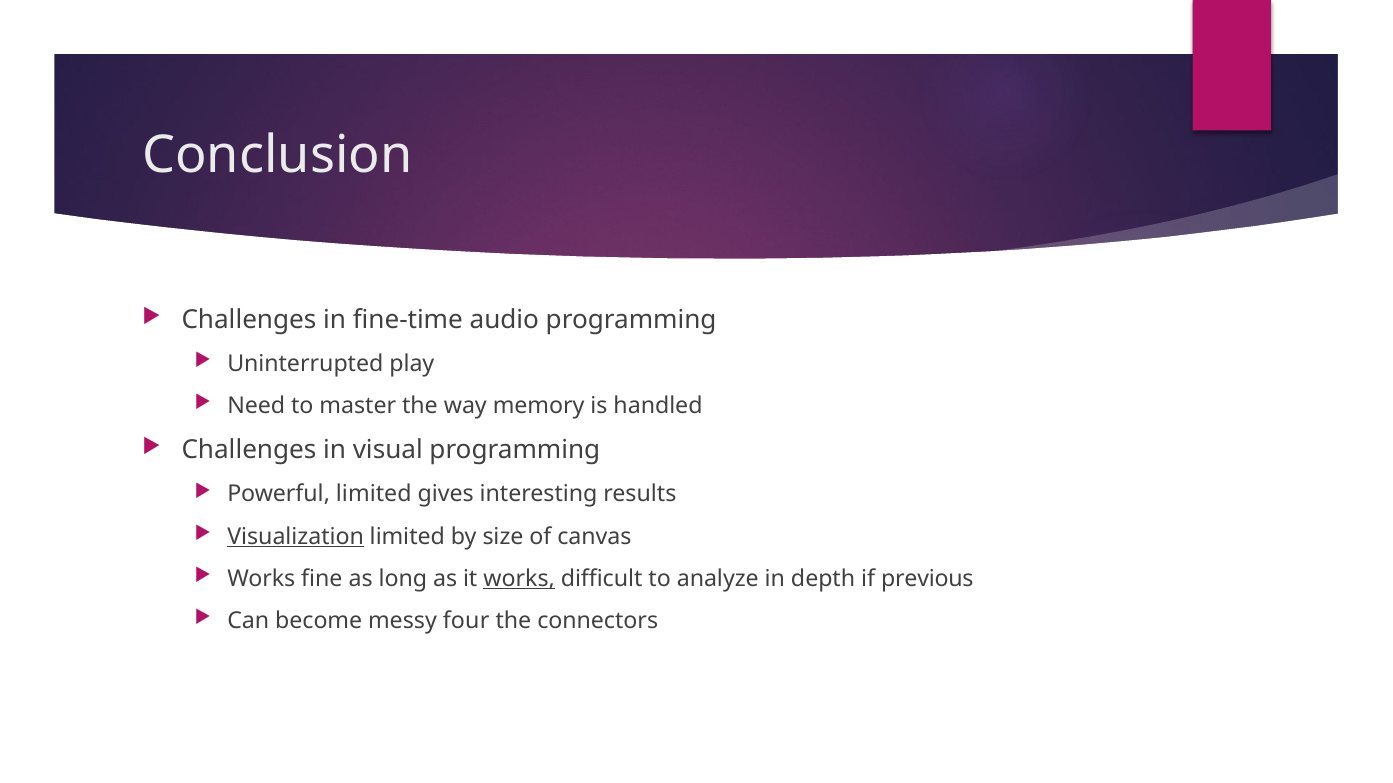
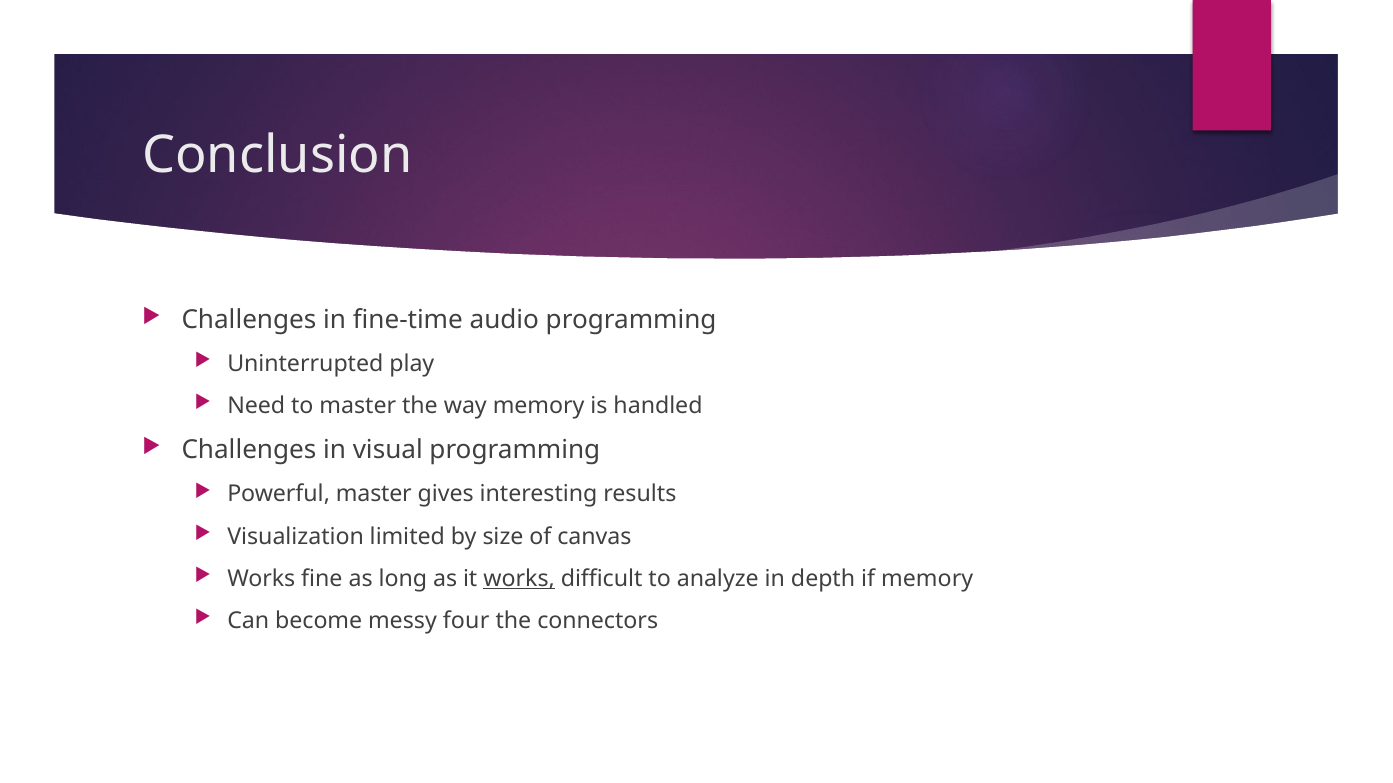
Powerful limited: limited -> master (374, 495)
Visualization underline: present -> none (296, 537)
if previous: previous -> memory (927, 579)
